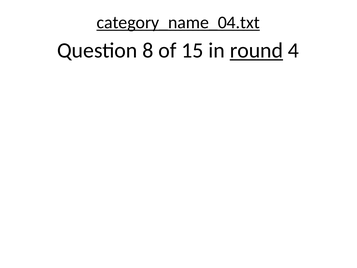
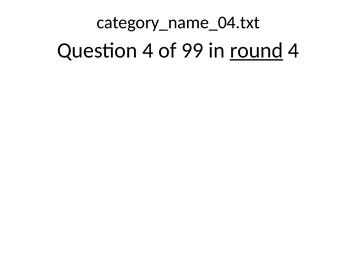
category_name_04.txt underline: present -> none (178, 23)
Question 8: 8 -> 4 (148, 50)
15: 15 -> 99 (192, 50)
